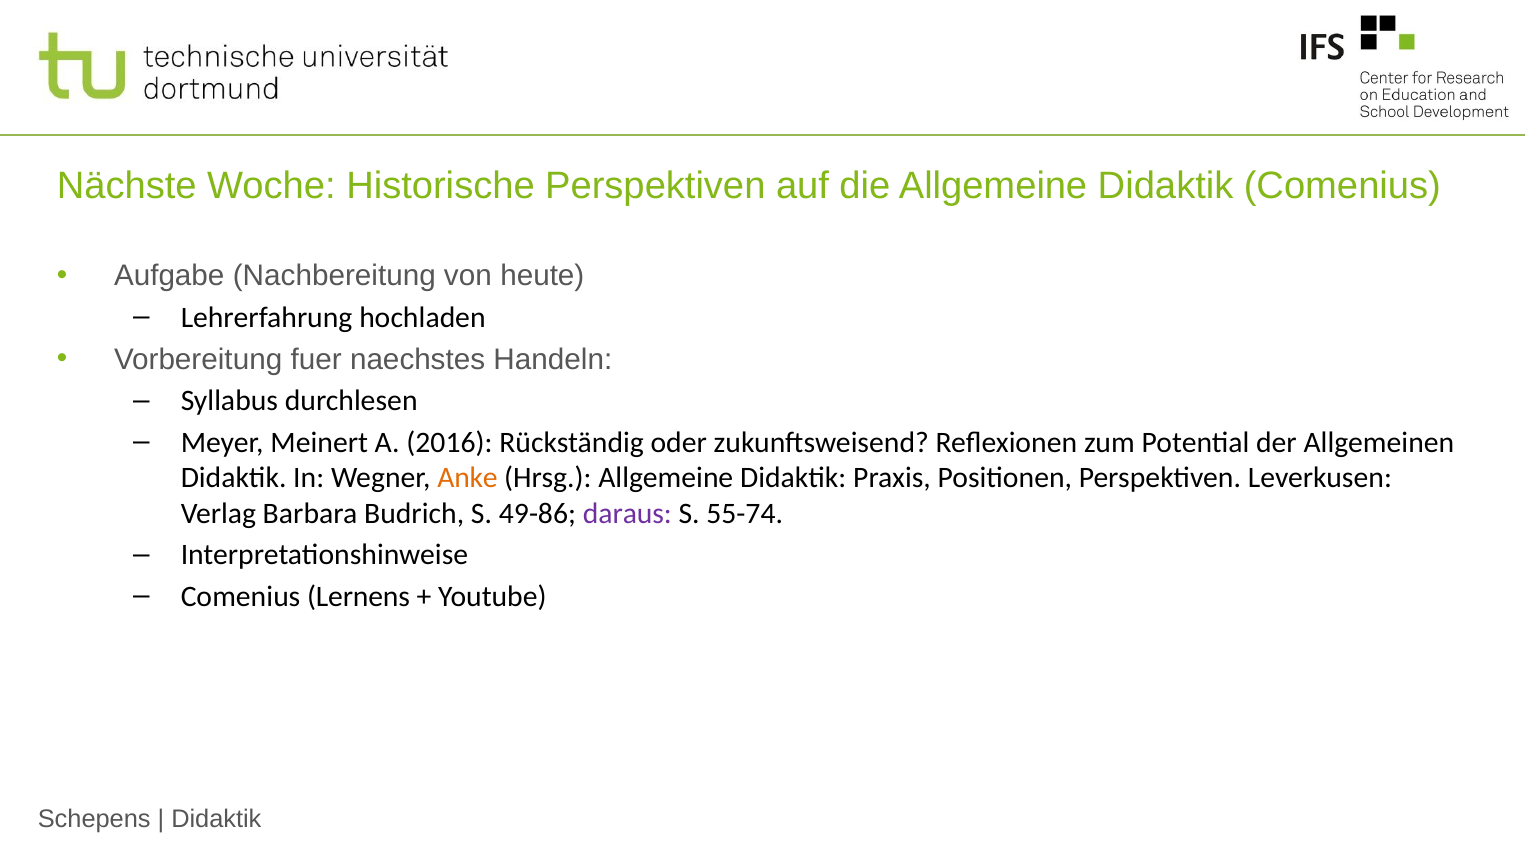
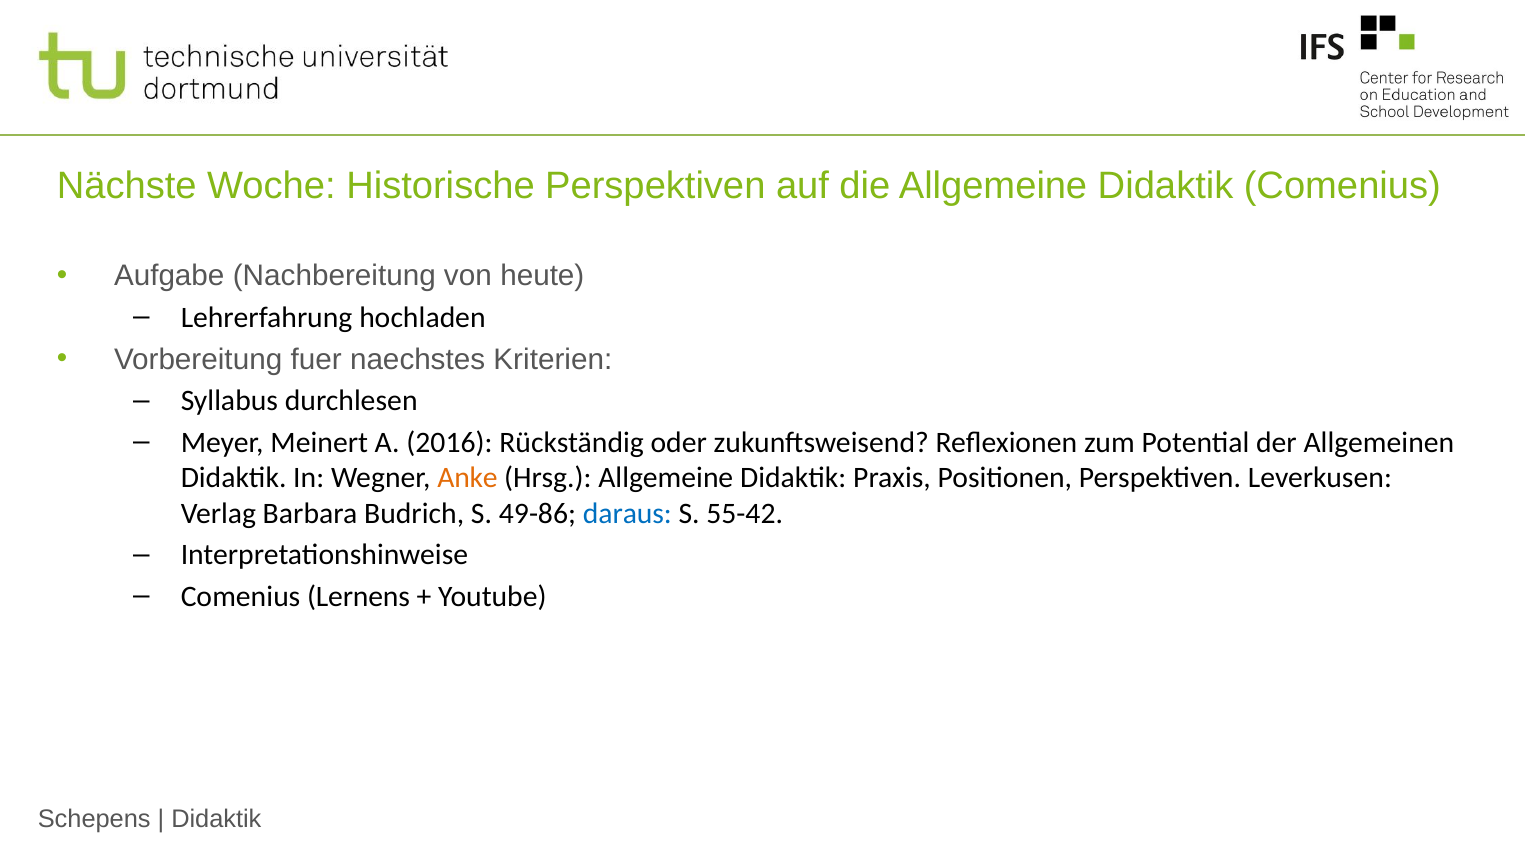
Handeln: Handeln -> Kriterien (553, 359)
daraus colour: purple -> blue (627, 514)
55-74: 55-74 -> 55-42 (745, 514)
